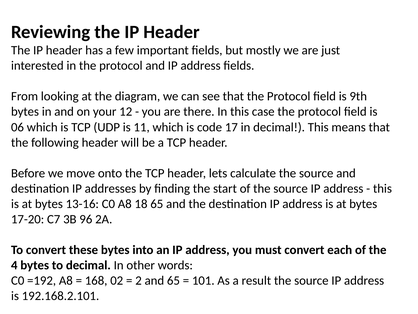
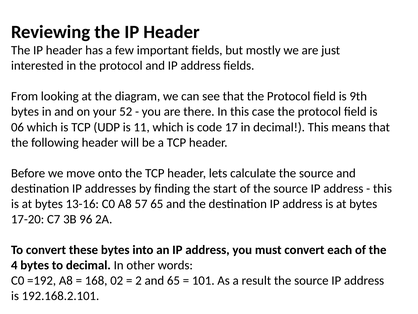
12: 12 -> 52 (126, 112)
18: 18 -> 57 (141, 204)
